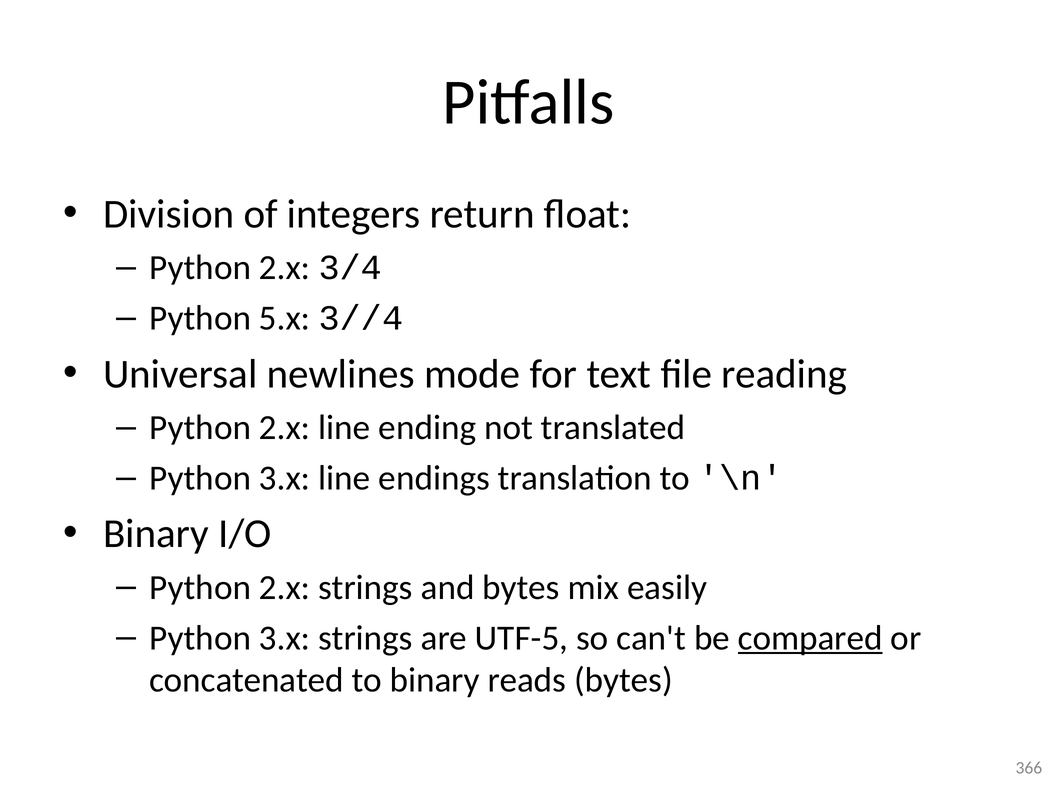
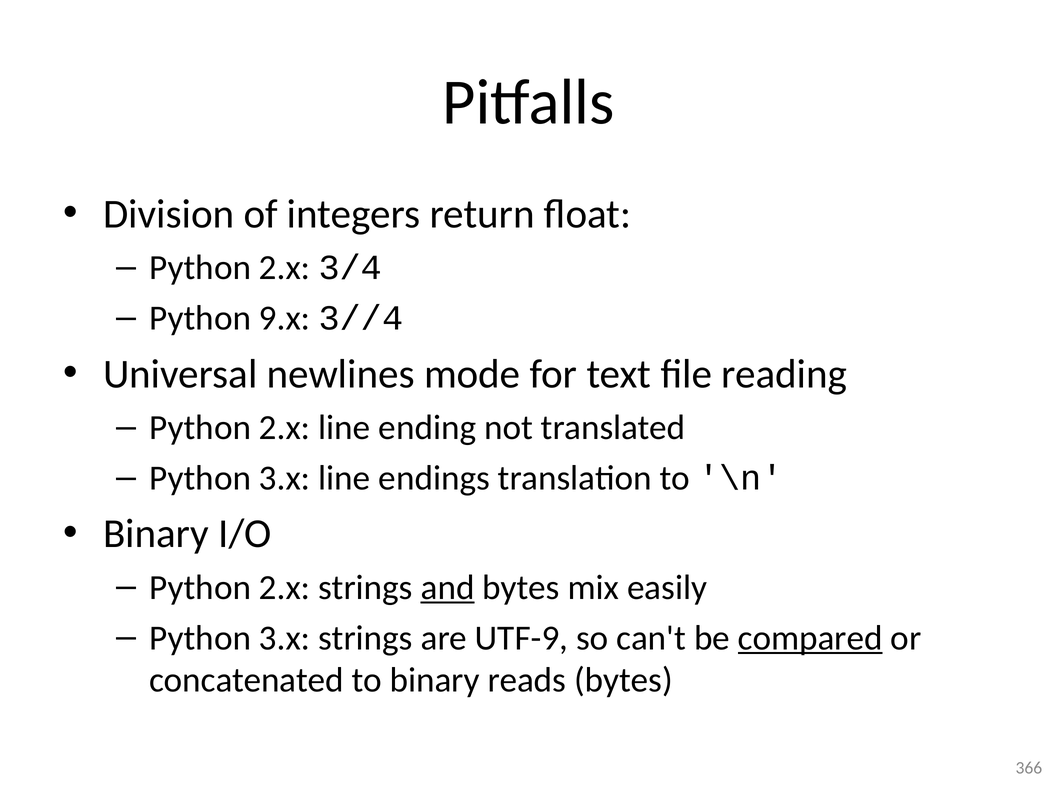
5.x: 5.x -> 9.x (285, 318)
and underline: none -> present (448, 587)
UTF-5: UTF-5 -> UTF-9 (521, 638)
